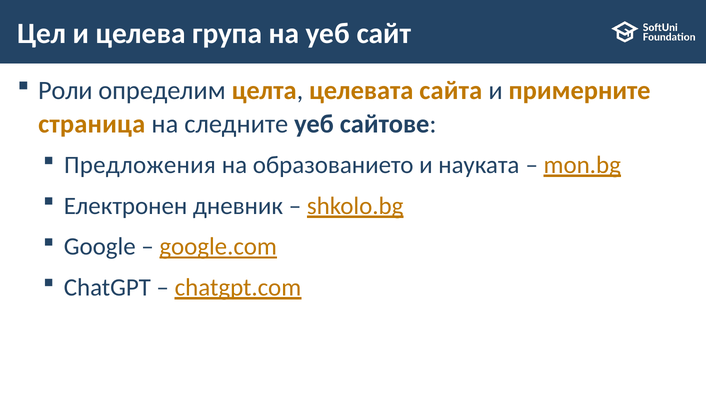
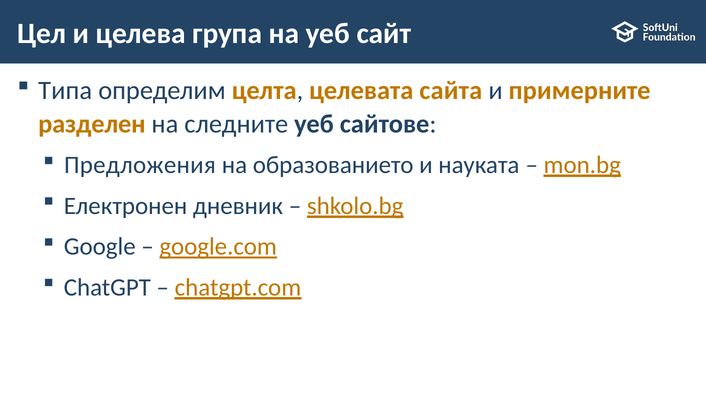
Роли: Роли -> Типа (65, 91)
страница: страница -> разделен (92, 124)
